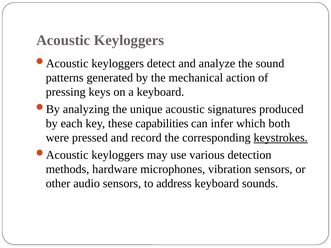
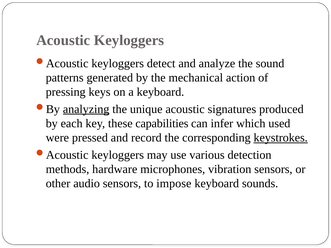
analyzing underline: none -> present (86, 109)
both: both -> used (279, 124)
address: address -> impose (174, 184)
